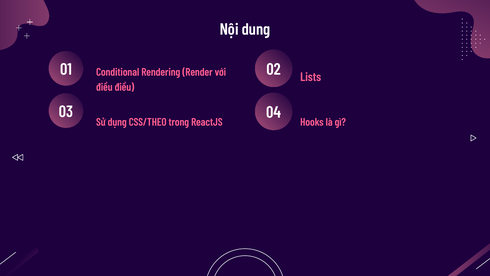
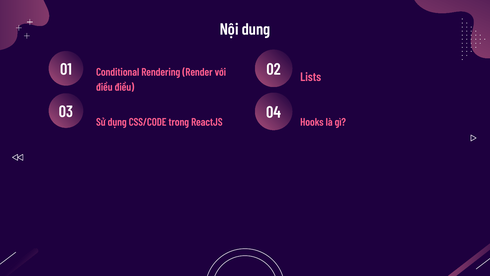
CSS/THEO: CSS/THEO -> CSS/CODE (148, 122)
